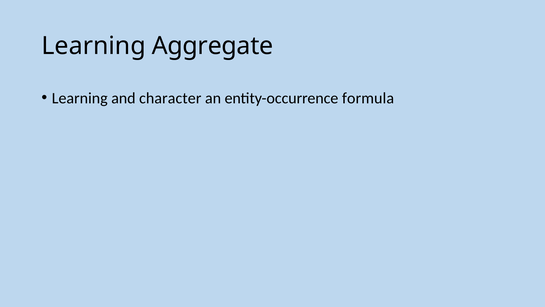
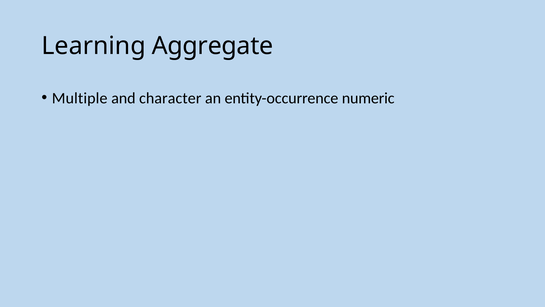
Learning: Learning -> Multiple (80, 98)
formula: formula -> numeric (368, 98)
